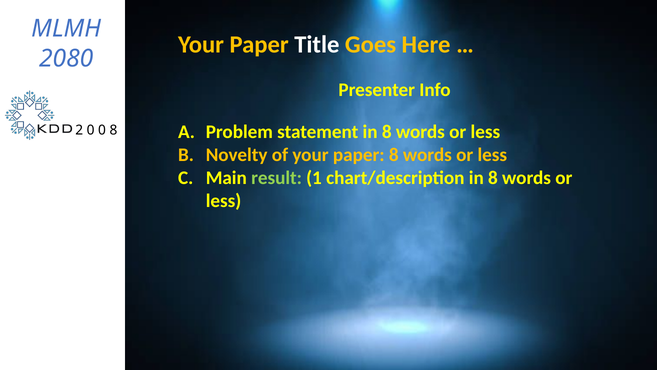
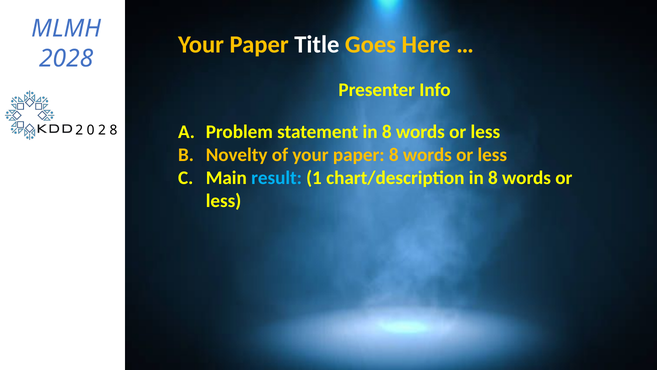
2080: 2080 -> 2028 (66, 58)
0: 0 -> 2 (102, 130)
result colour: light green -> light blue (277, 178)
